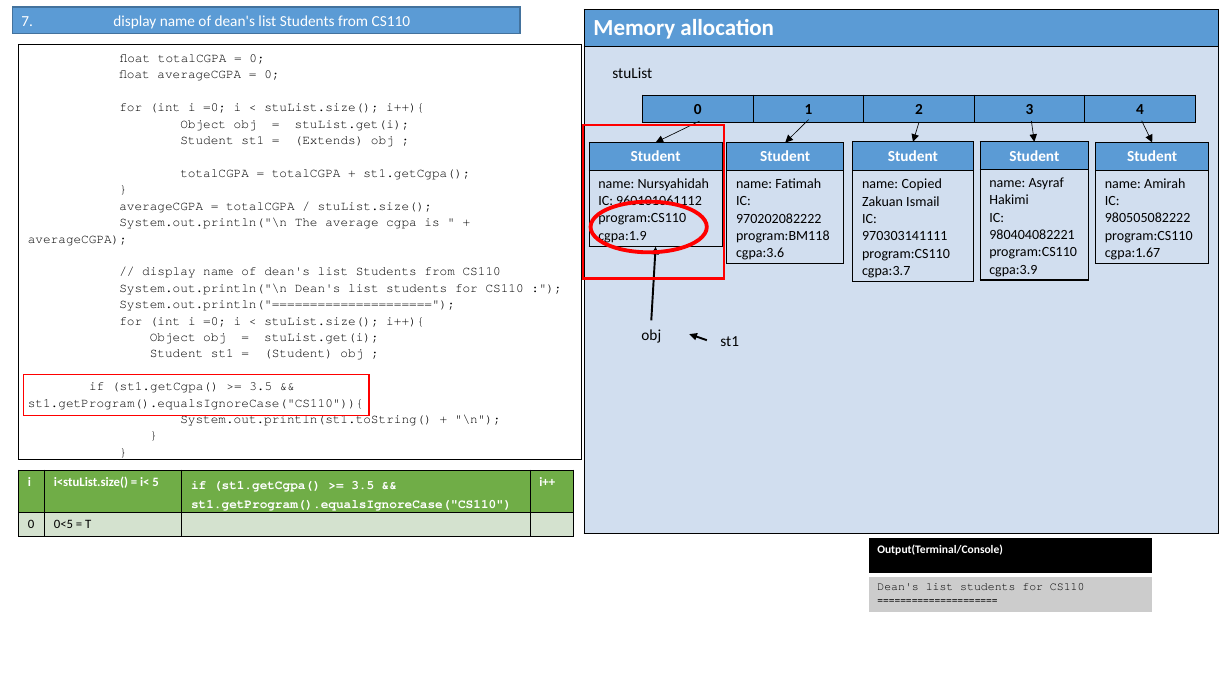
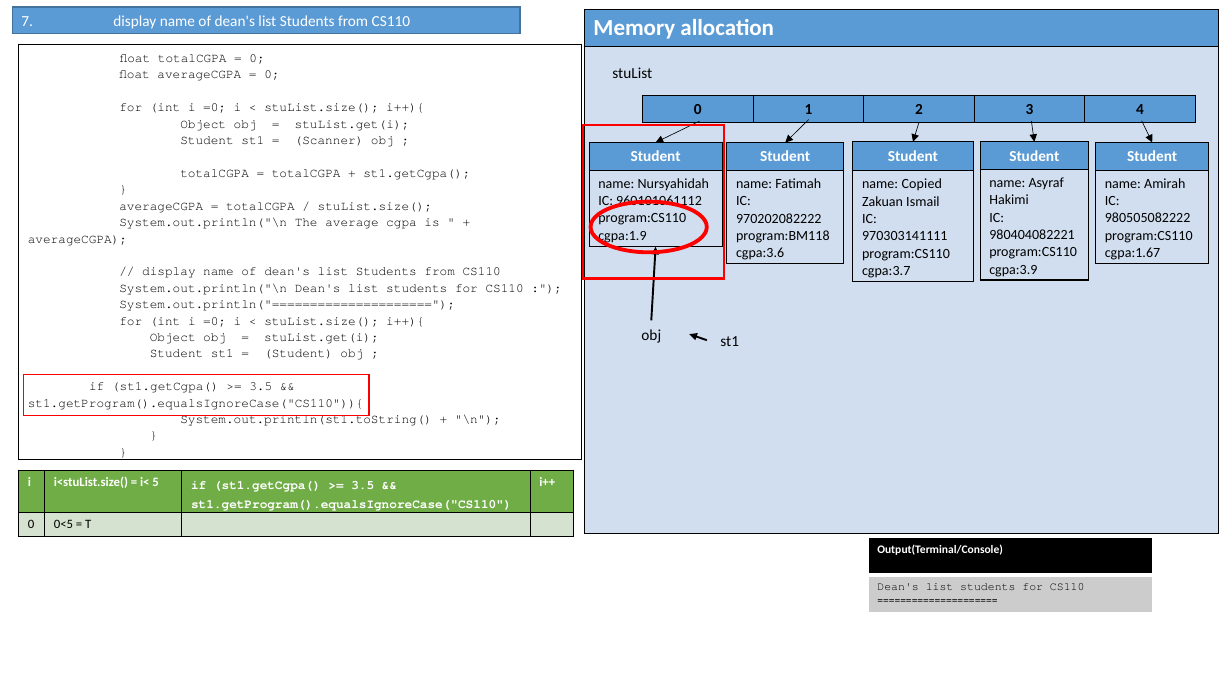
Extends: Extends -> Scanner (329, 140)
